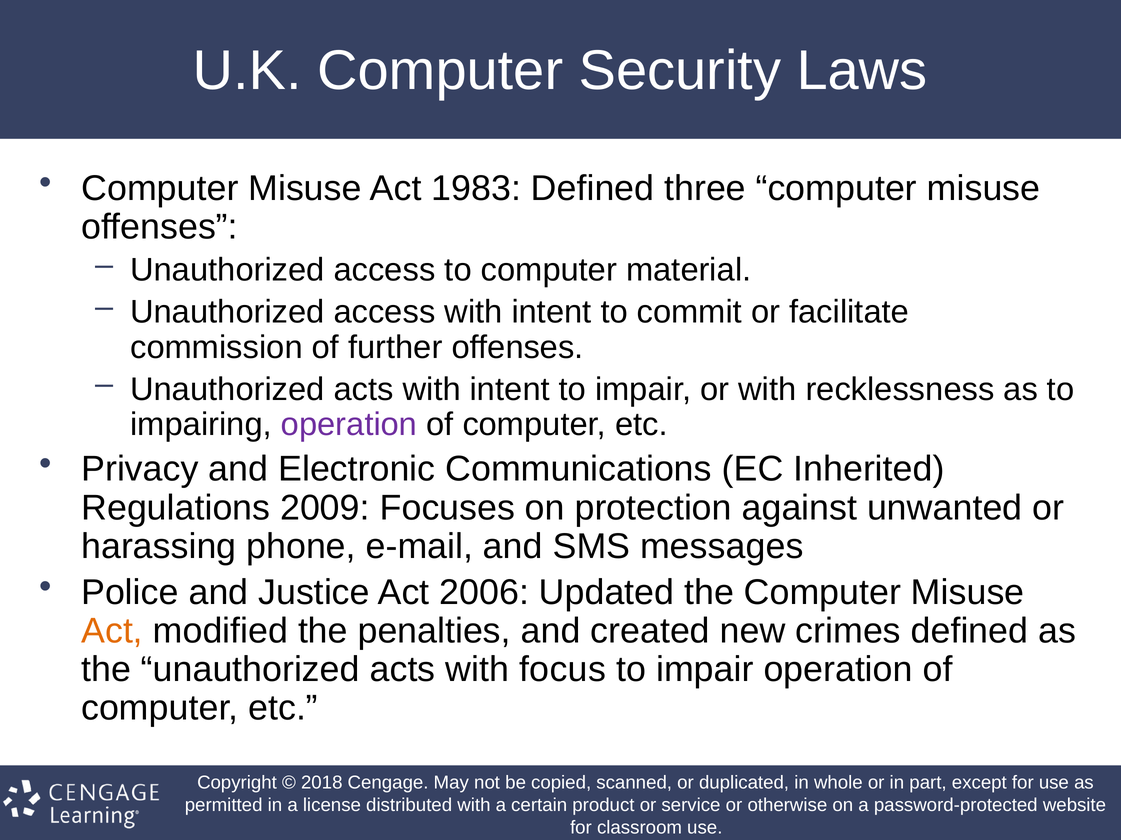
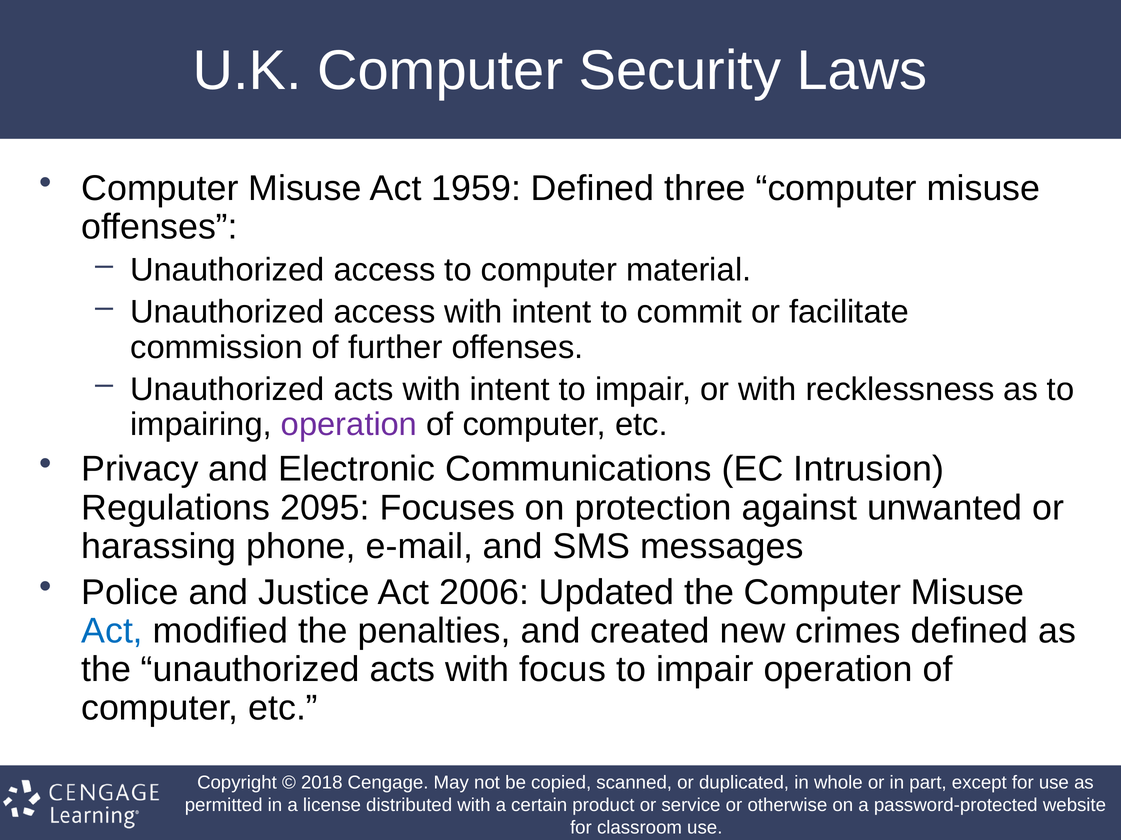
1983: 1983 -> 1959 (476, 188)
Inherited: Inherited -> Intrusion (869, 470)
2009: 2009 -> 2095 (325, 508)
Act colour: orange -> blue (112, 631)
